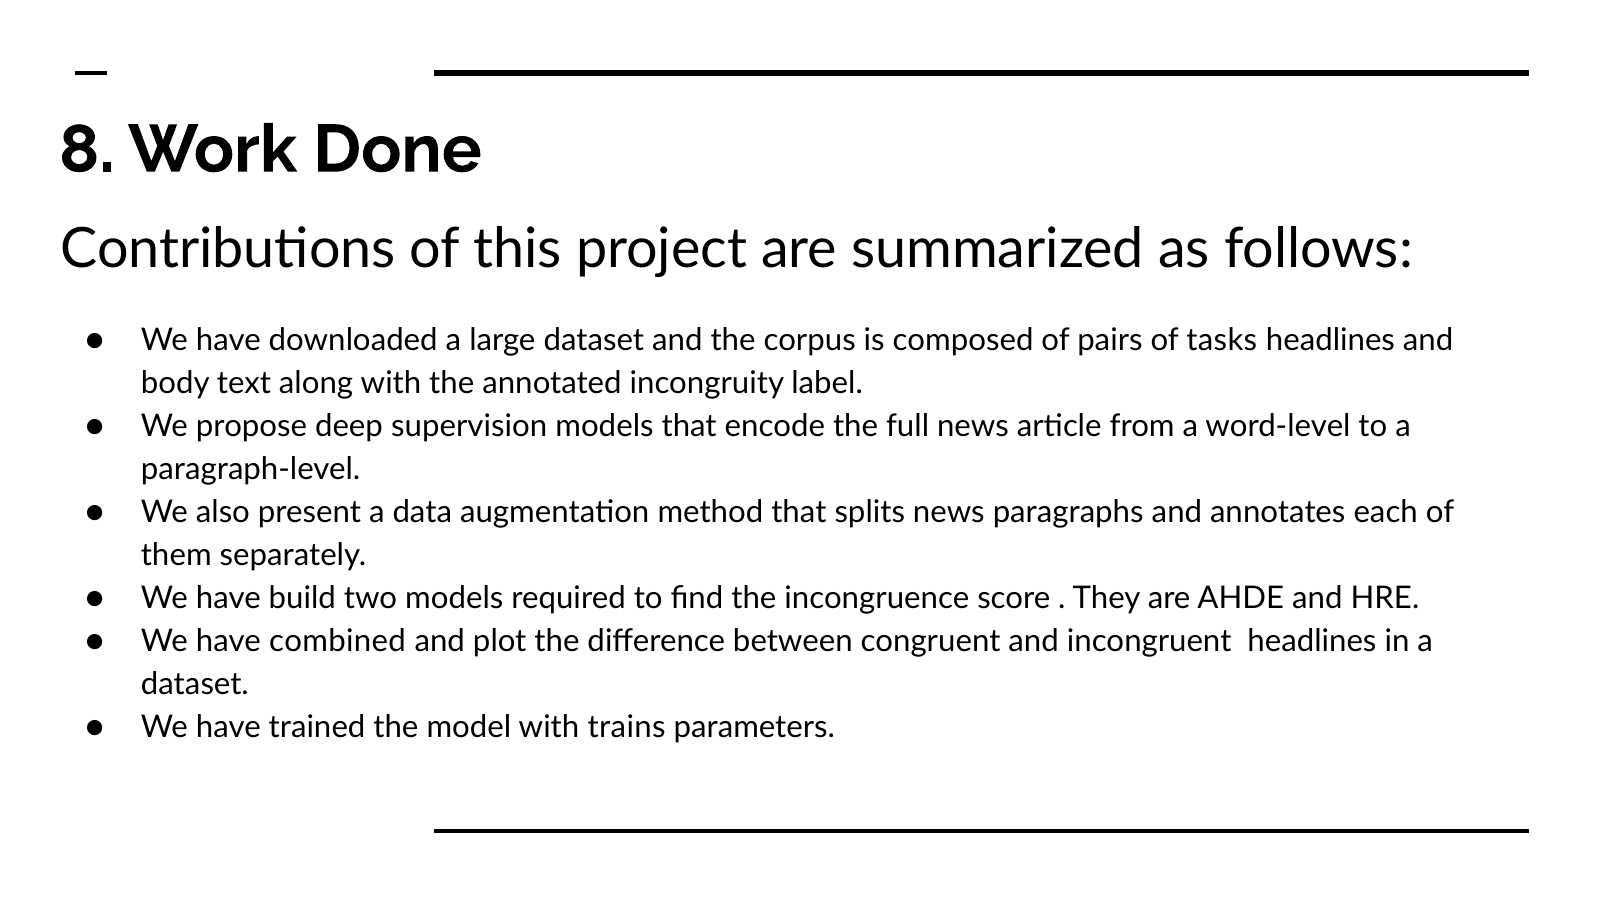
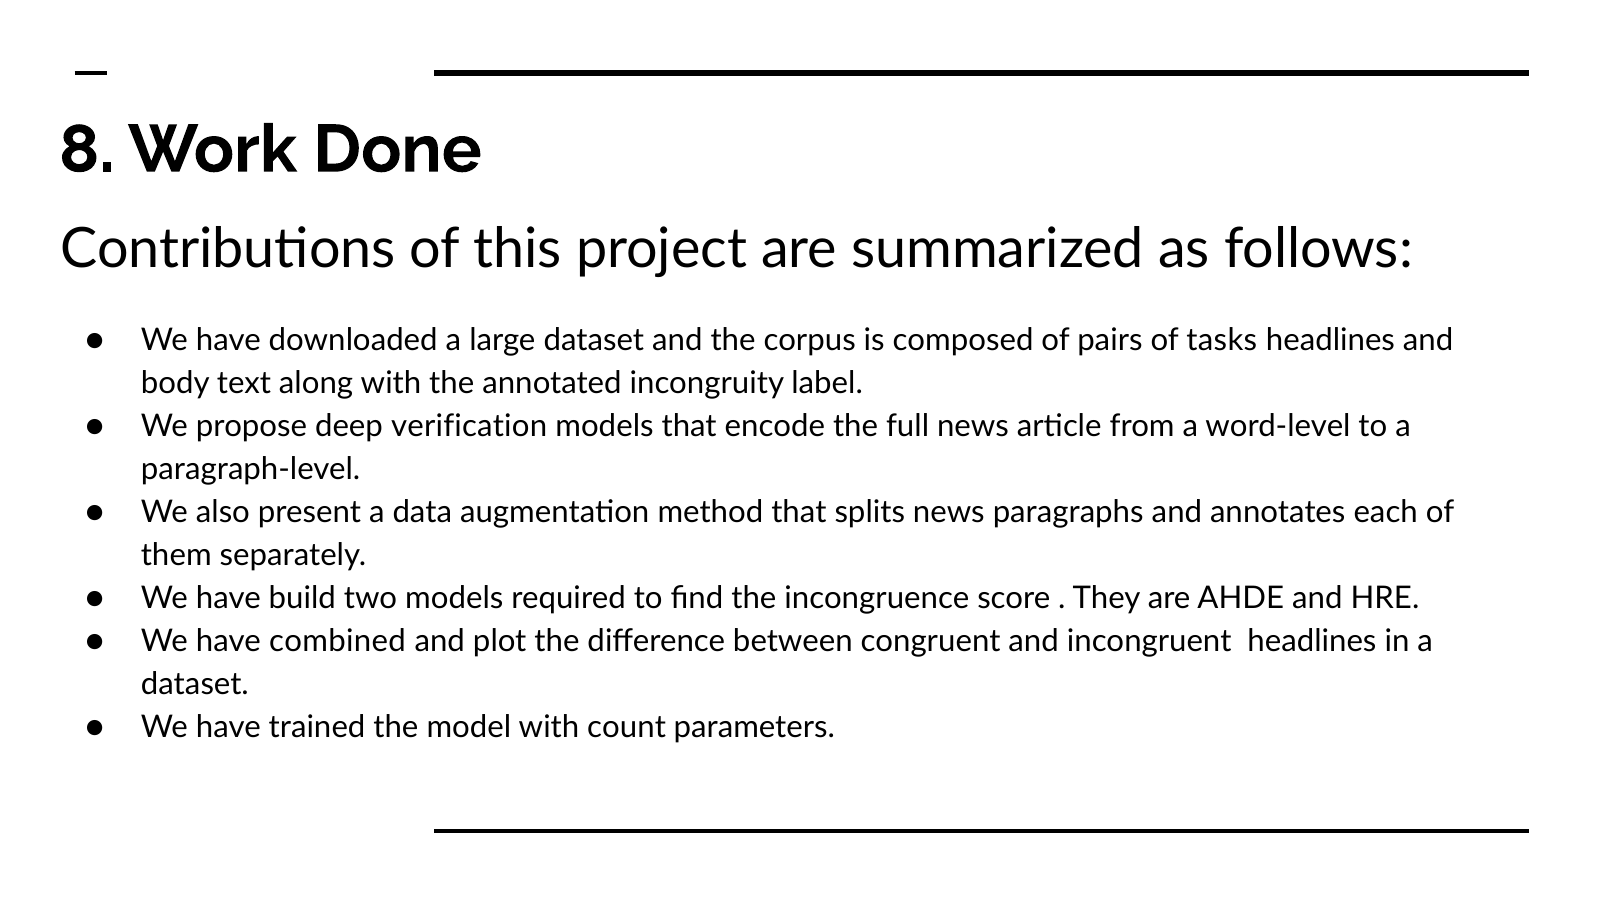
supervision: supervision -> verification (469, 426)
trains: trains -> count (627, 727)
